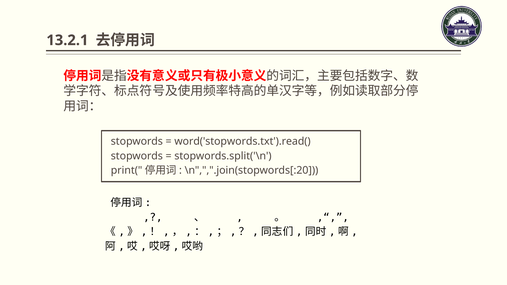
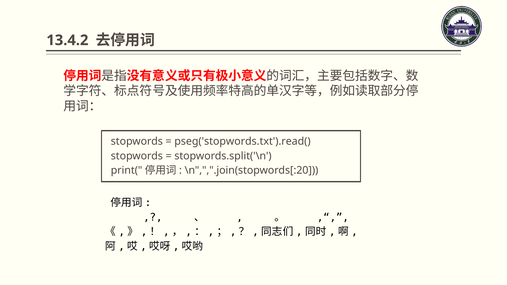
13.2.1: 13.2.1 -> 13.4.2 (67, 40)
word('stopwords.txt').read(: word('stopwords.txt').read( -> pseg('stopwords.txt').read( (242, 142)
